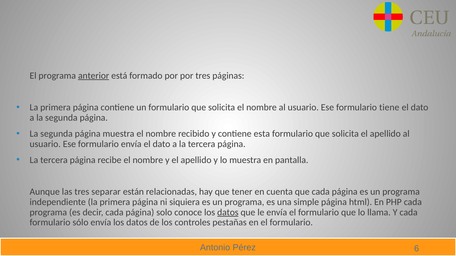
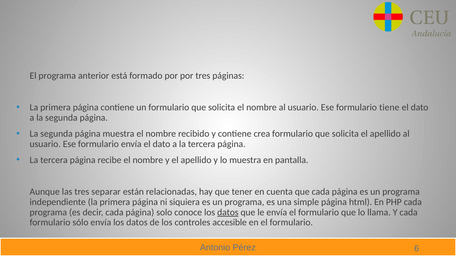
anterior underline: present -> none (94, 76)
esta: esta -> crea (262, 134)
pestañas: pestañas -> accesible (230, 223)
